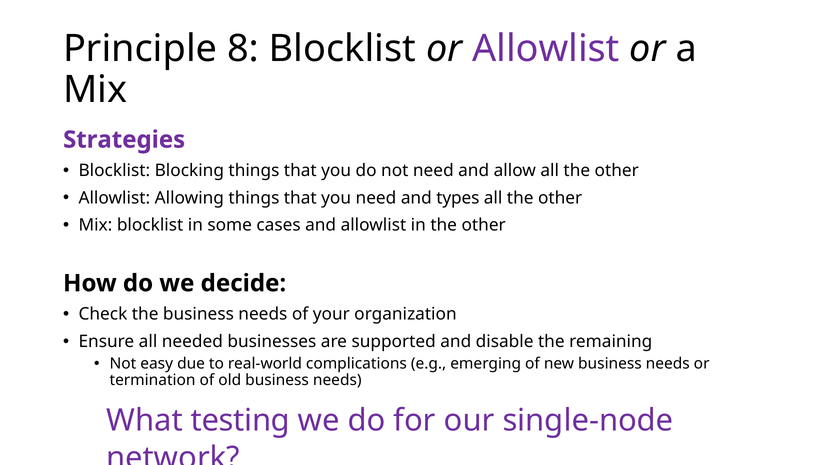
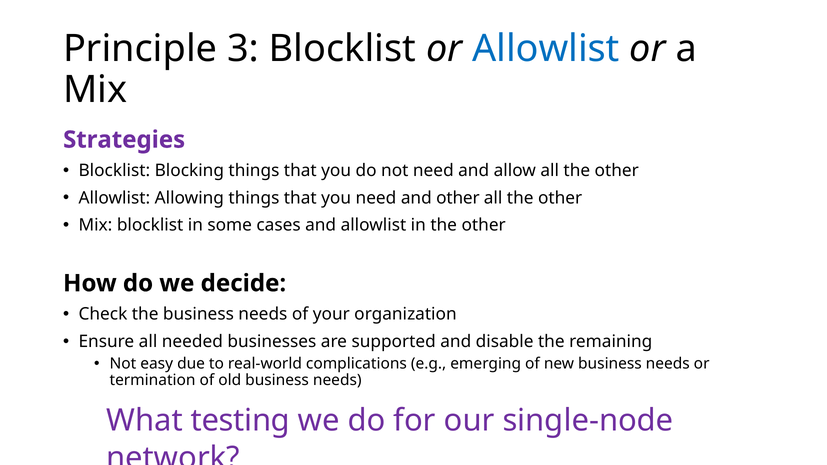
8: 8 -> 3 (243, 49)
Allowlist colour: purple -> blue (546, 49)
and types: types -> other (458, 198)
